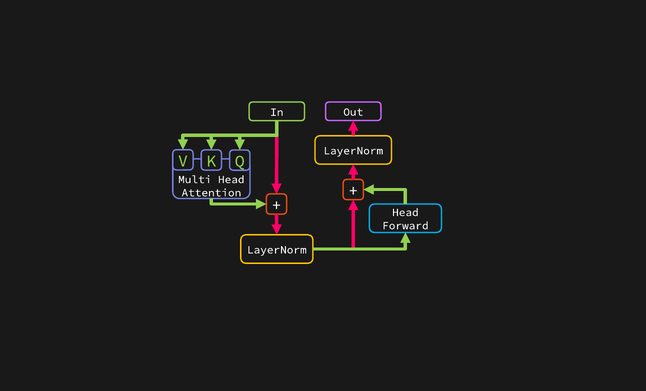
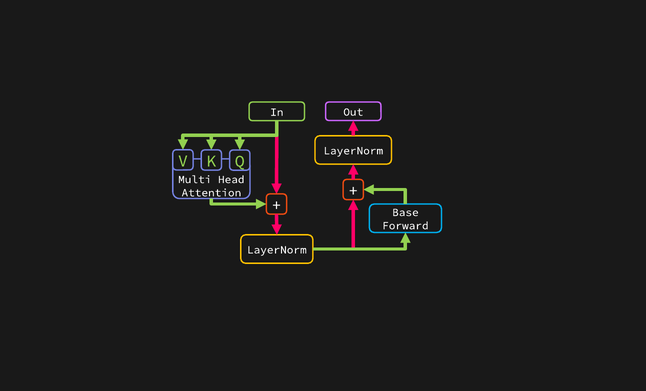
Head: Head -> Base (405, 213)
